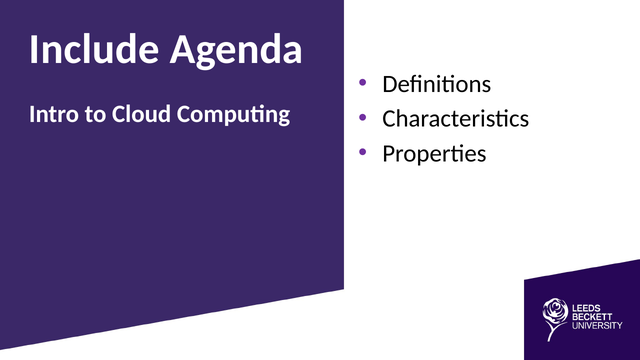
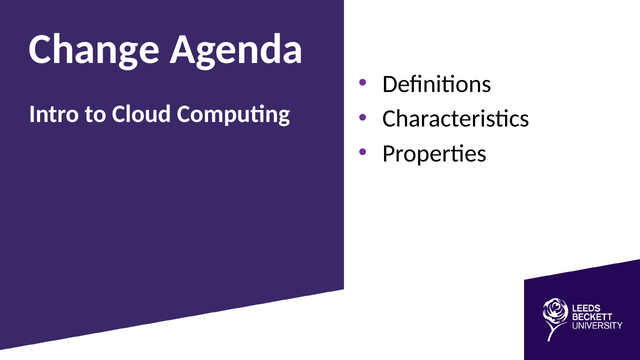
Include: Include -> Change (94, 49)
